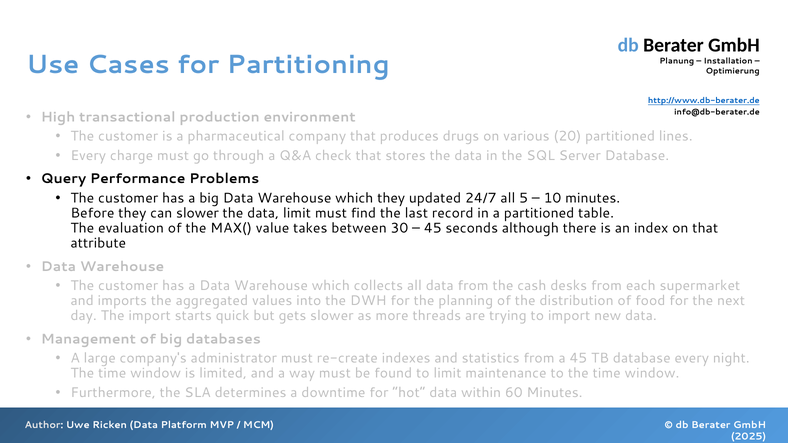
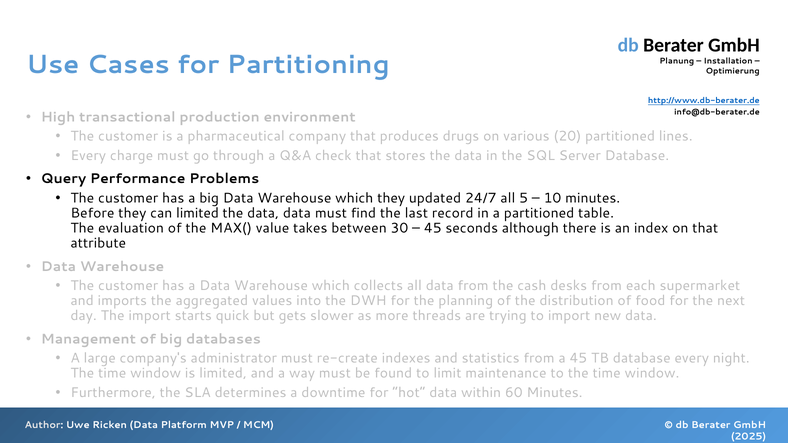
can slower: slower -> limited (197, 213)
data limit: limit -> data (297, 213)
